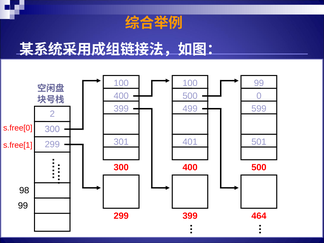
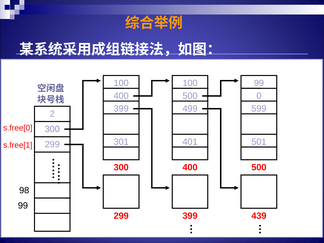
464: 464 -> 439 (259, 216)
